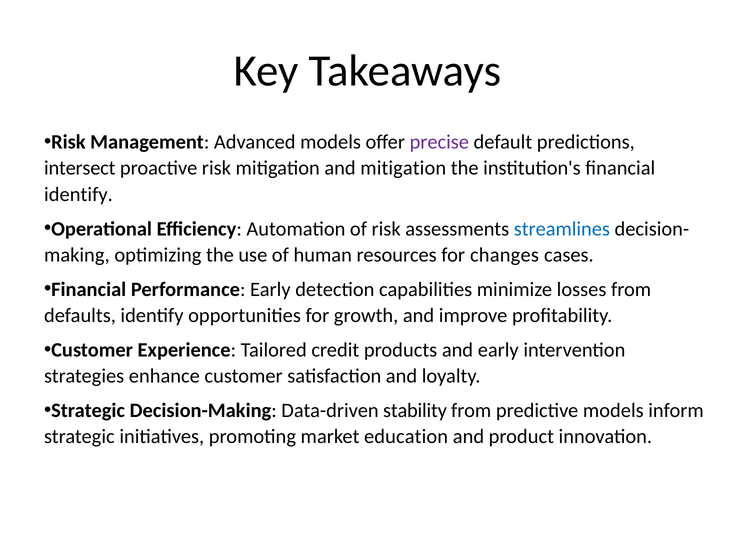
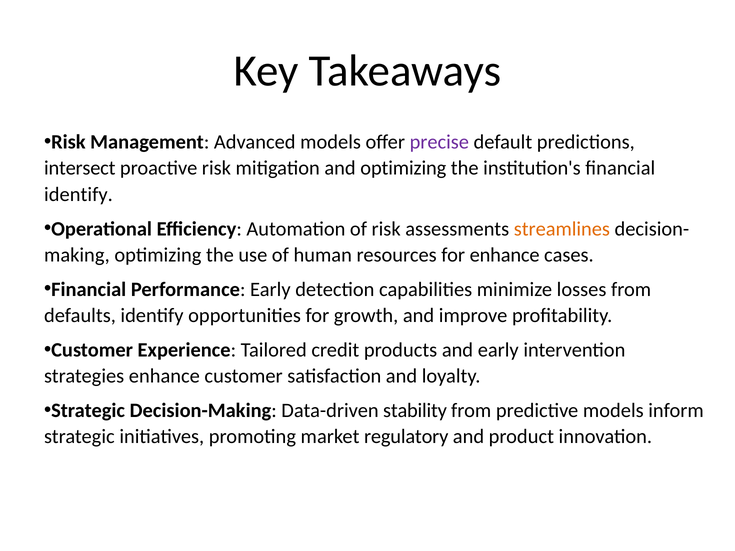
and mitigation: mitigation -> optimizing (403, 168)
streamlines colour: blue -> orange (562, 229)
for changes: changes -> enhance (505, 255)
education: education -> regulatory (406, 437)
